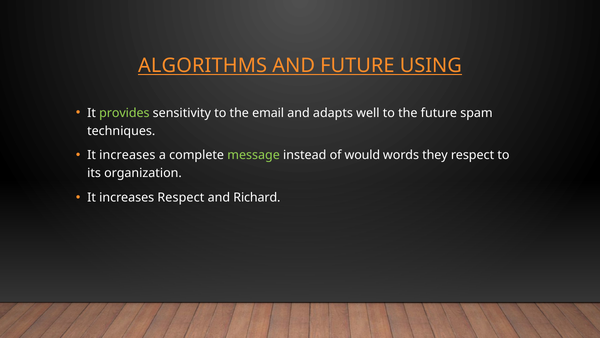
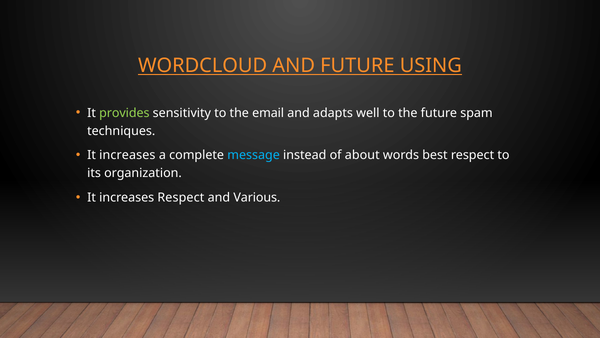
ALGORITHMS: ALGORITHMS -> WORDCLOUD (203, 65)
message colour: light green -> light blue (254, 155)
would: would -> about (362, 155)
they: they -> best (435, 155)
Richard: Richard -> Various (257, 197)
